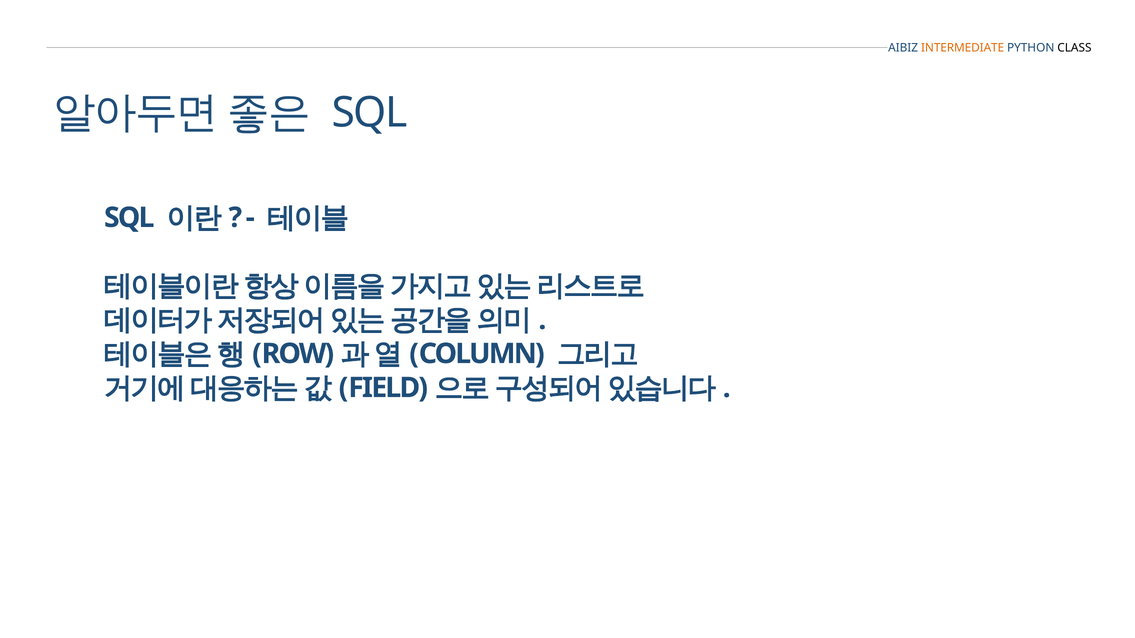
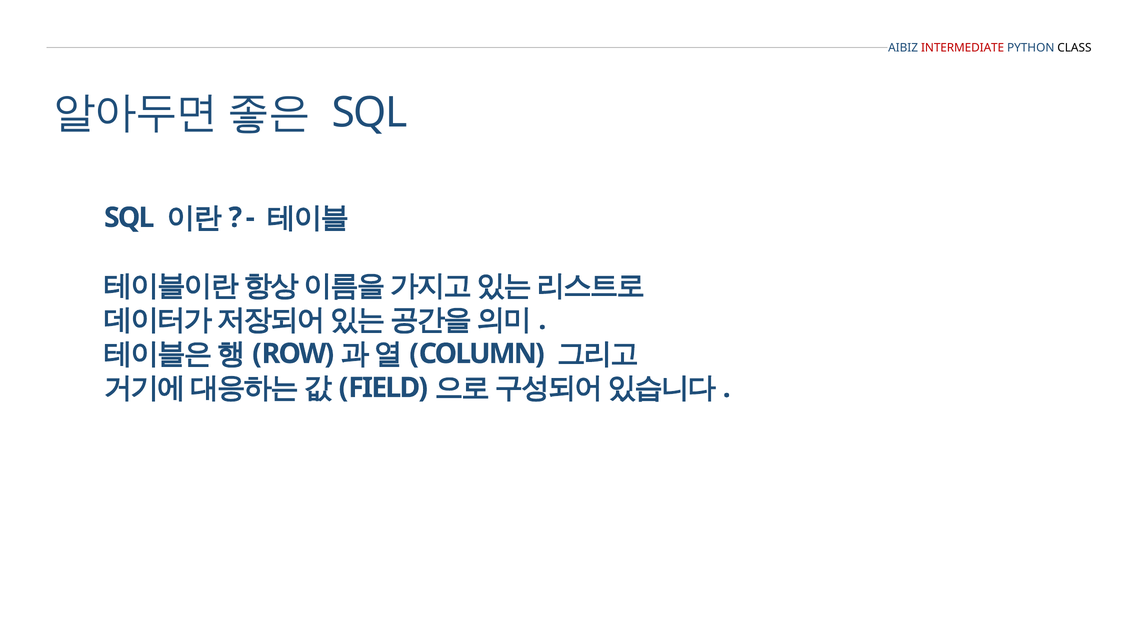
INTERMEDIATE colour: orange -> red (963, 48)
